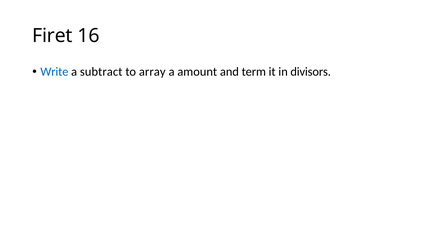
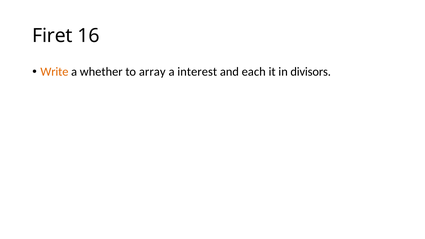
Write colour: blue -> orange (54, 72)
subtract: subtract -> whether (101, 72)
amount: amount -> interest (197, 72)
term: term -> each (254, 72)
